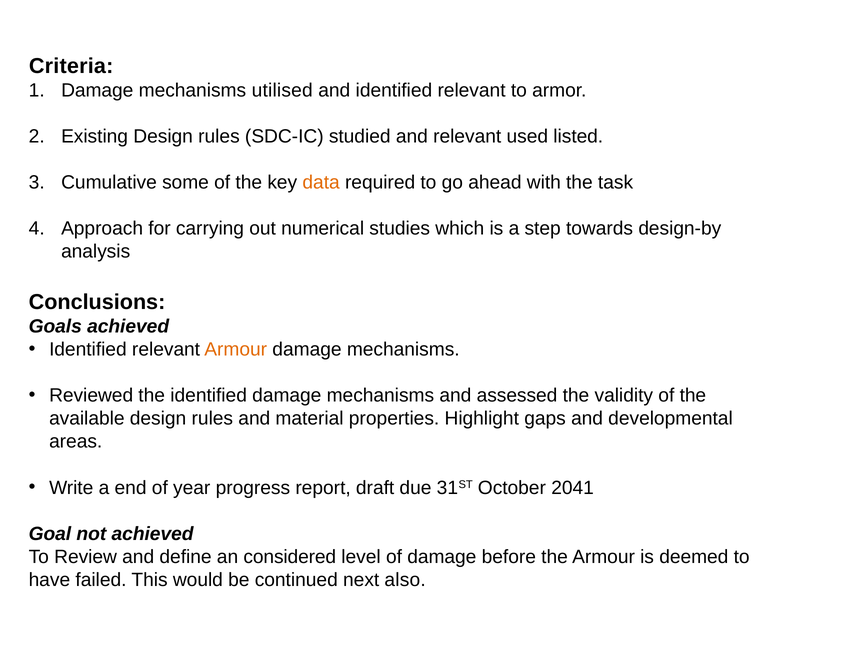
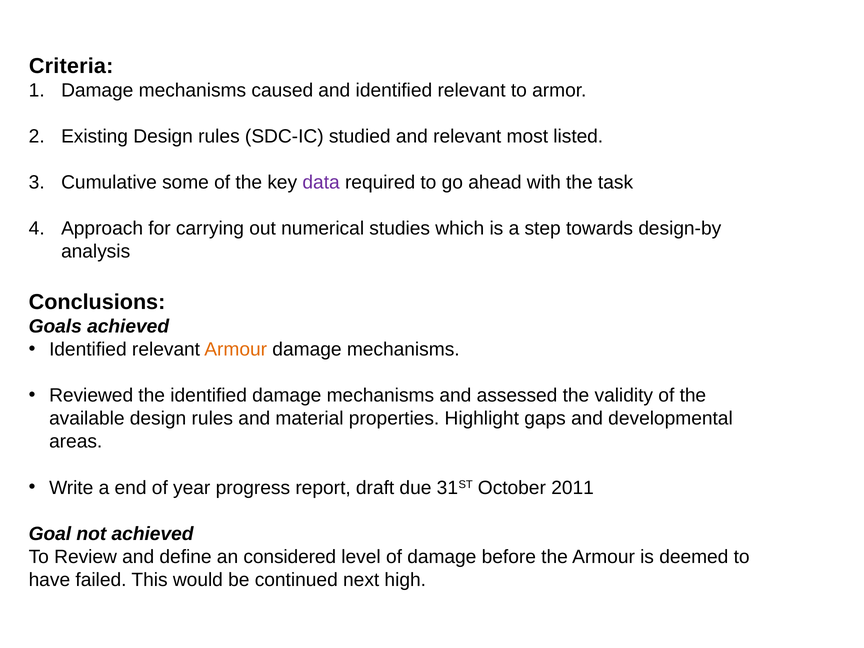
utilised: utilised -> caused (282, 90)
used: used -> most (527, 136)
data colour: orange -> purple (321, 182)
2041: 2041 -> 2011 (573, 488)
also: also -> high (405, 580)
